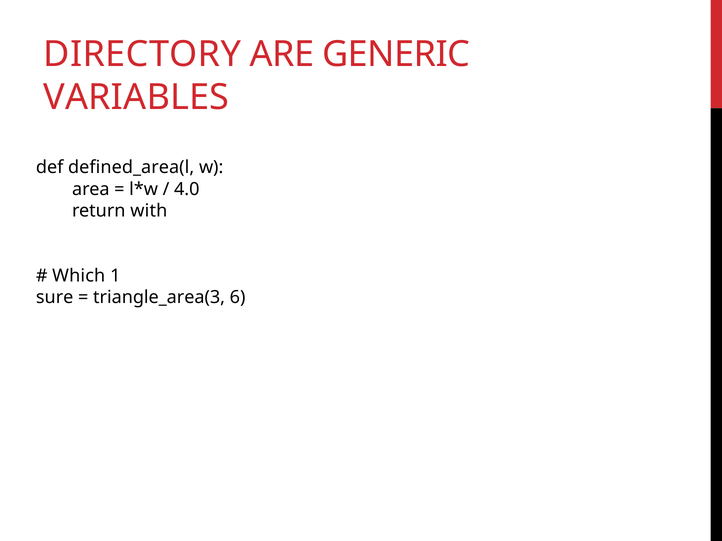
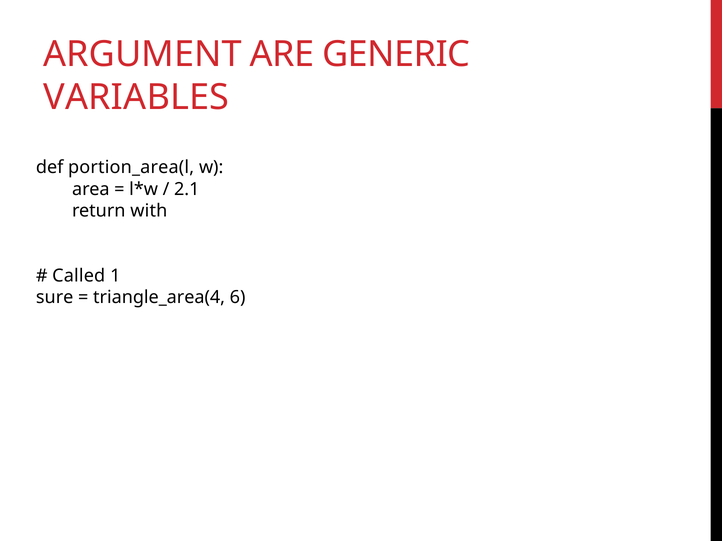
DIRECTORY: DIRECTORY -> ARGUMENT (142, 54)
defined_area(l: defined_area(l -> portion_area(l (131, 168)
4.0: 4.0 -> 2.1 (187, 189)
Which: Which -> Called (79, 276)
triangle_area(3: triangle_area(3 -> triangle_area(4 (159, 298)
